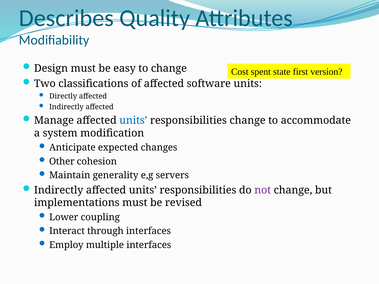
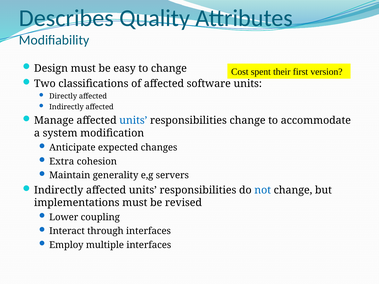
state: state -> their (282, 72)
Other: Other -> Extra (62, 162)
not colour: purple -> blue (263, 190)
